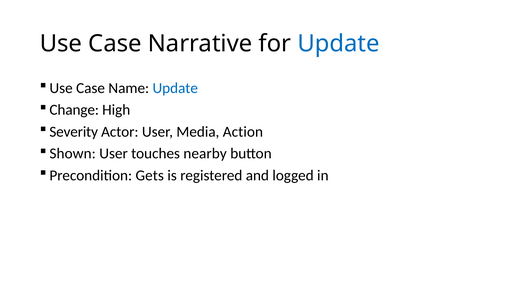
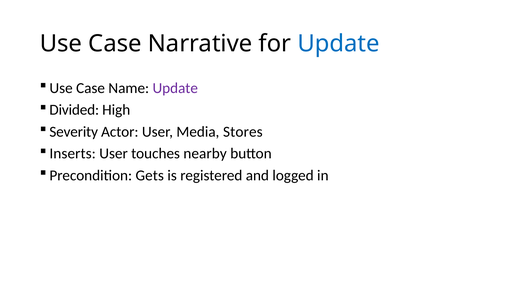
Update colour: blue -> purple (175, 88)
Change: Change -> Divided (74, 110)
Action: Action -> Stores (243, 132)
Shown: Shown -> Inserts (73, 154)
